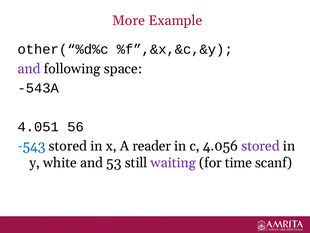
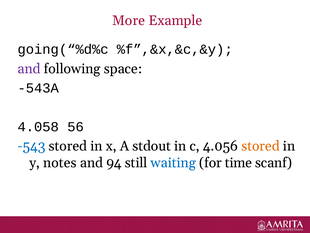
other(“%d%c: other(“%d%c -> going(“%d%c (63, 49)
4.051: 4.051 -> 4.058 (38, 127)
reader: reader -> stdout (152, 146)
stored colour: purple -> orange (260, 146)
white: white -> notes (60, 162)
53: 53 -> 94 (114, 162)
waiting colour: purple -> blue (173, 162)
